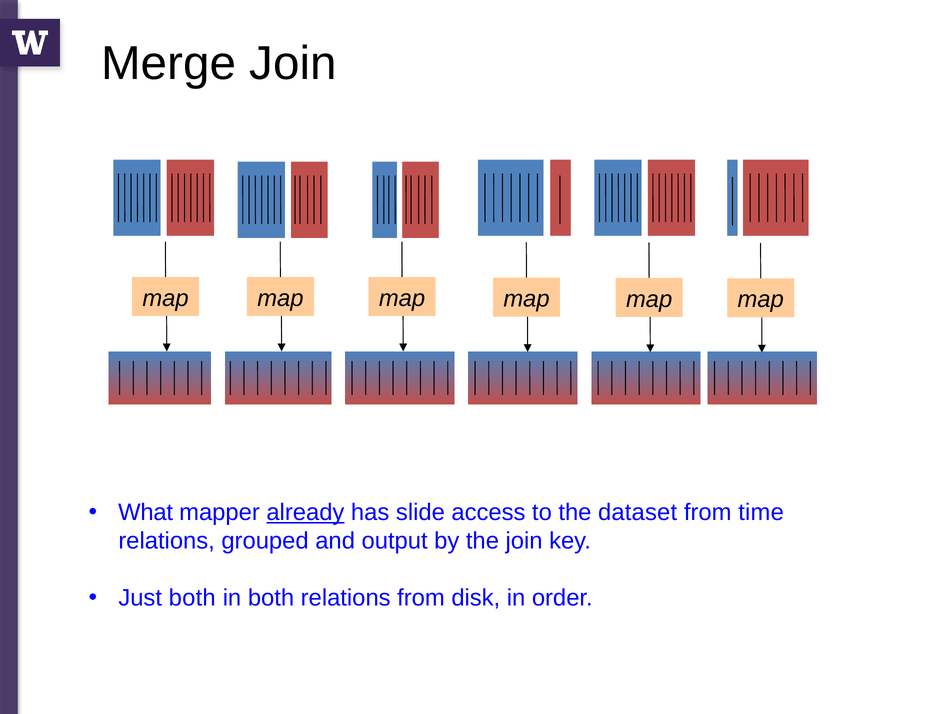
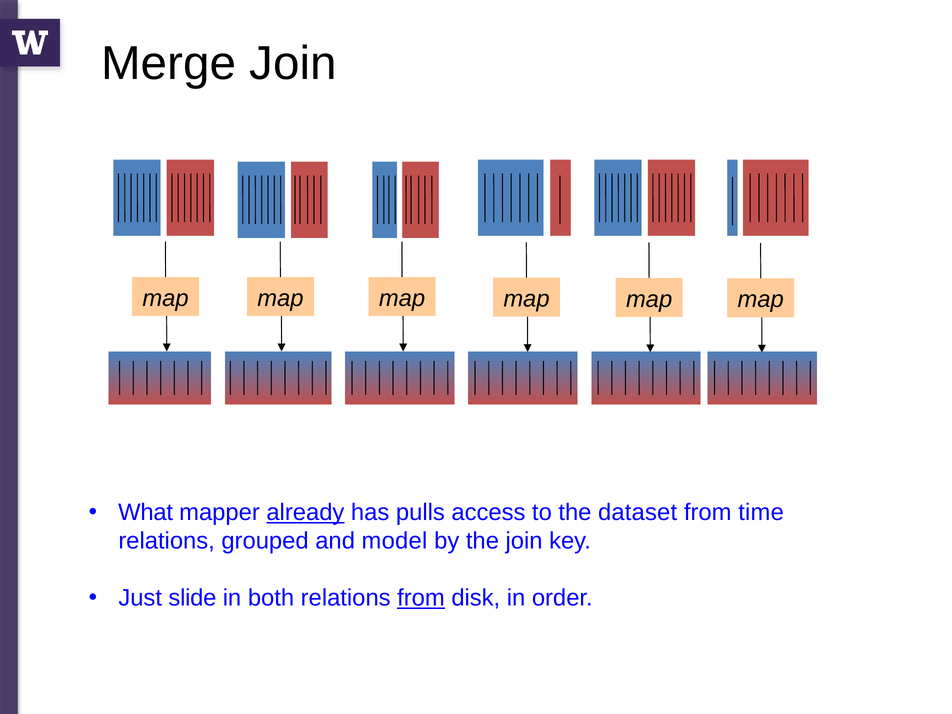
slide: slide -> pulls (420, 512)
output: output -> model (394, 541)
Just both: both -> slide (192, 598)
from underline: none -> present (421, 598)
